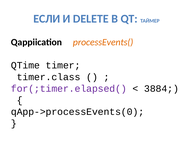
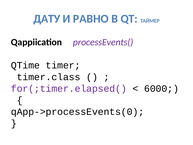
ЕСЛИ: ЕСЛИ -> ДАТУ (47, 19)
DELETE: DELETE -> РАВНО (91, 19)
processEvents( colour: orange -> purple (103, 42)
3884: 3884 -> 6000 (161, 88)
